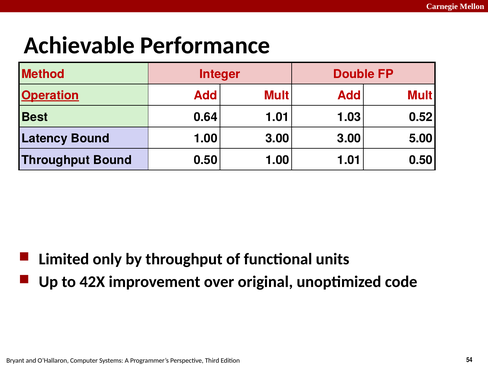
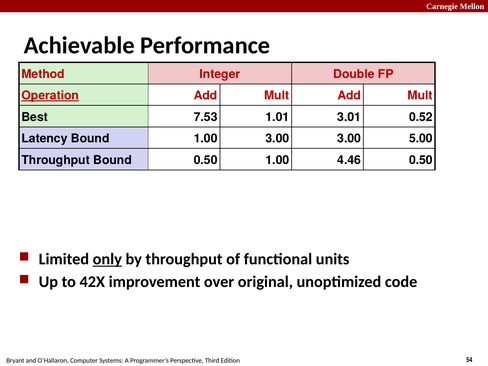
0.64: 0.64 -> 7.53 (206, 117)
1.03: 1.03 -> 3.01 (349, 117)
1.00 1.01: 1.01 -> 4.46 (349, 160)
only underline: none -> present (107, 259)
